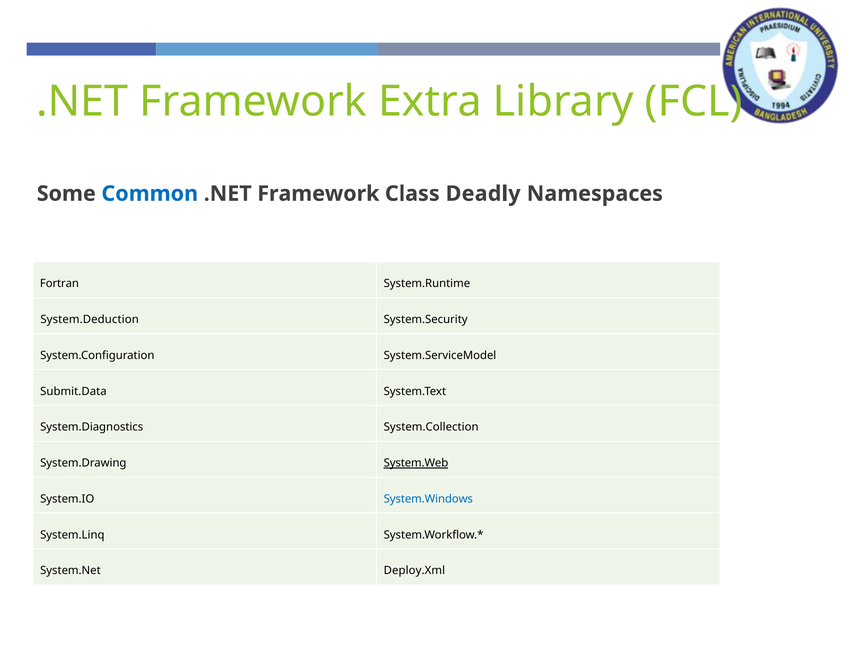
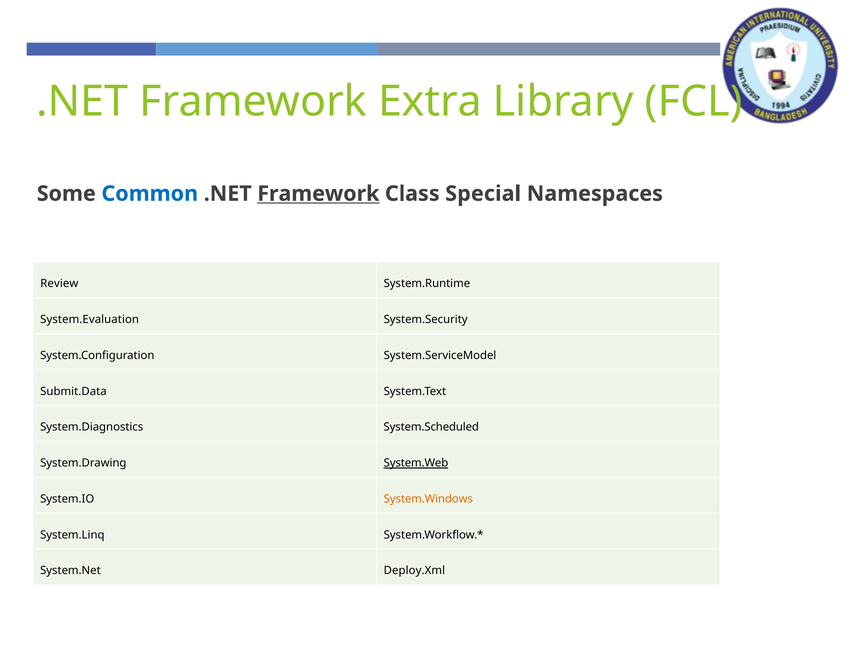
Framework underline: none -> present (318, 194)
Deadly: Deadly -> Special (483, 194)
Fortran: Fortran -> Review (59, 284)
System.Deduction: System.Deduction -> System.Evaluation (90, 319)
System.Collection: System.Collection -> System.Scheduled (431, 427)
System.Windows colour: blue -> orange (428, 499)
